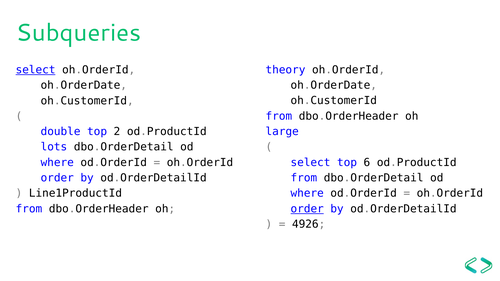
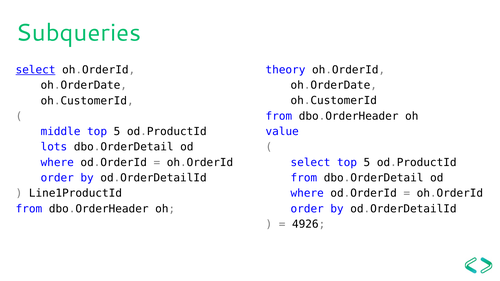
double: double -> middle (61, 132)
2: 2 -> 5 (117, 132)
large: large -> value (282, 132)
select top 6: 6 -> 5 (367, 163)
order underline: present -> none (307, 209)
